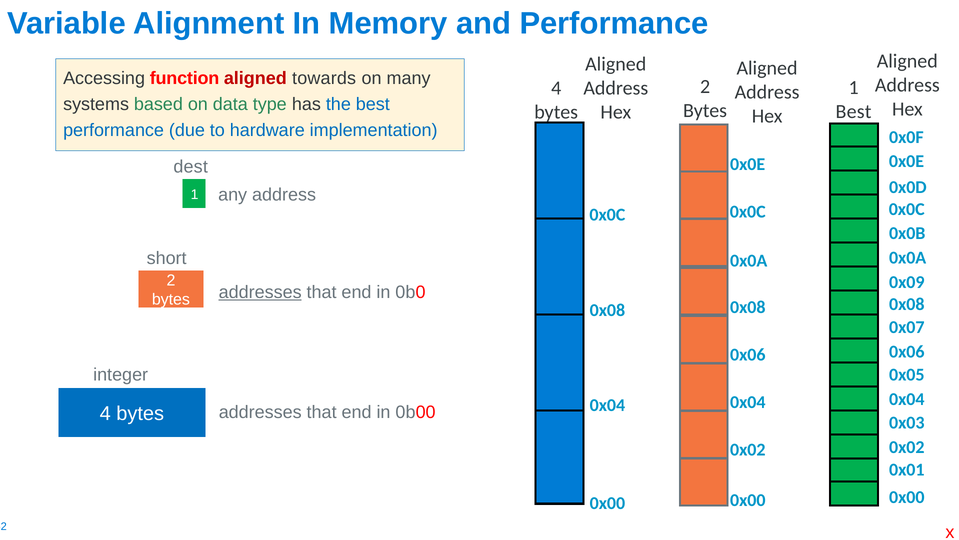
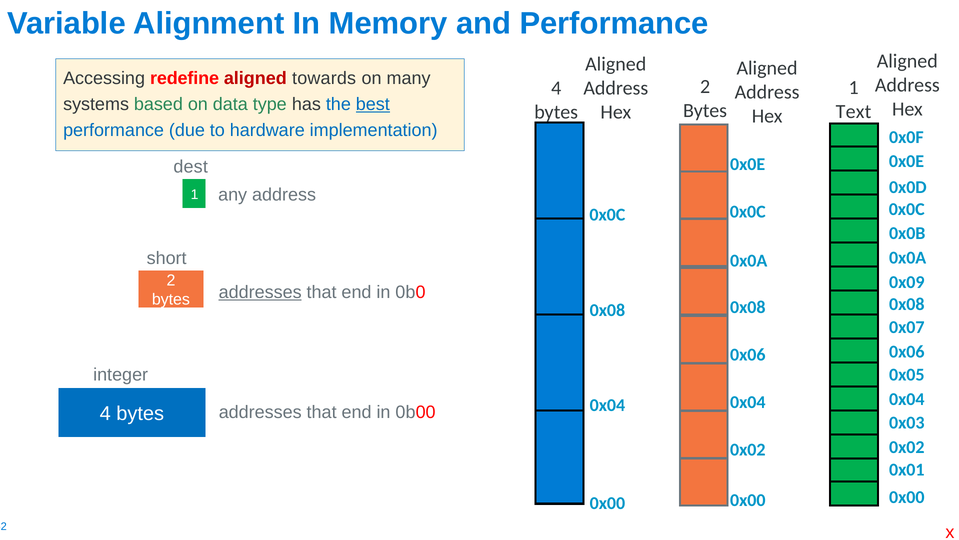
function: function -> redefine (185, 78)
best underline: none -> present (373, 104)
Best: Best -> Text (854, 112)
